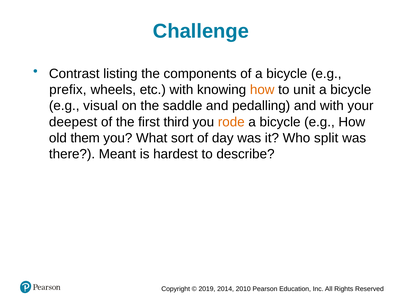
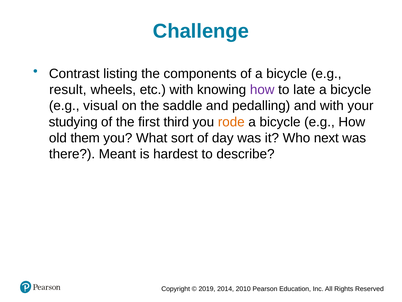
prefix: prefix -> result (68, 90)
how colour: orange -> purple (262, 90)
unit: unit -> late (304, 90)
deepest: deepest -> studying (73, 122)
split: split -> next (326, 138)
